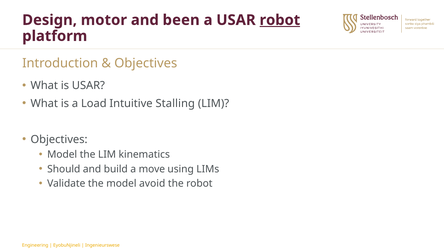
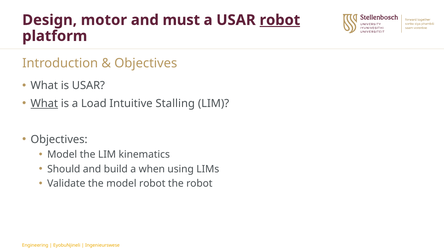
been: been -> must (181, 20)
What underline: none -> present (44, 103)
move: move -> when (152, 169)
model avoid: avoid -> robot (152, 183)
